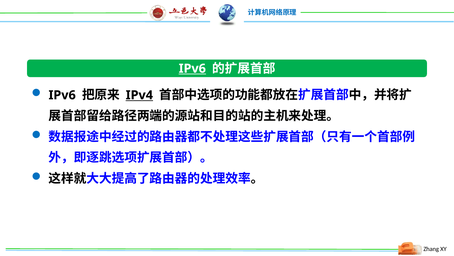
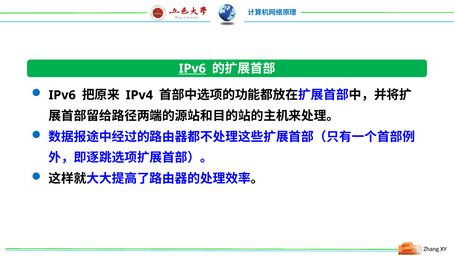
IPv4 underline: present -> none (139, 95)
